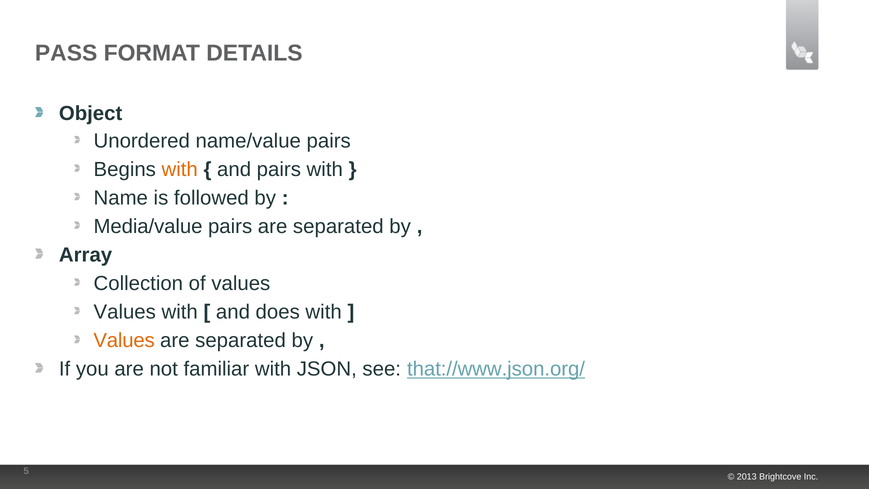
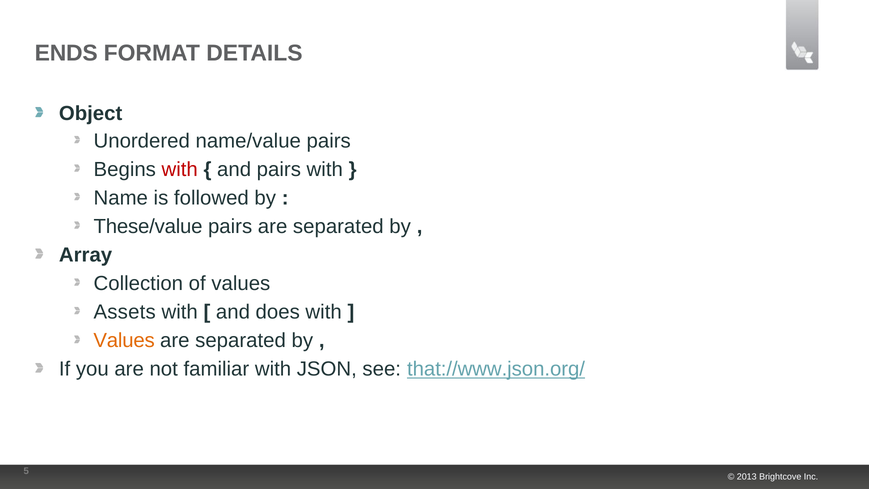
PASS: PASS -> ENDS (66, 53)
with colour: orange -> red (180, 169)
Media/value: Media/value -> These/value (148, 226)
Values: Values -> Assets (125, 312)
